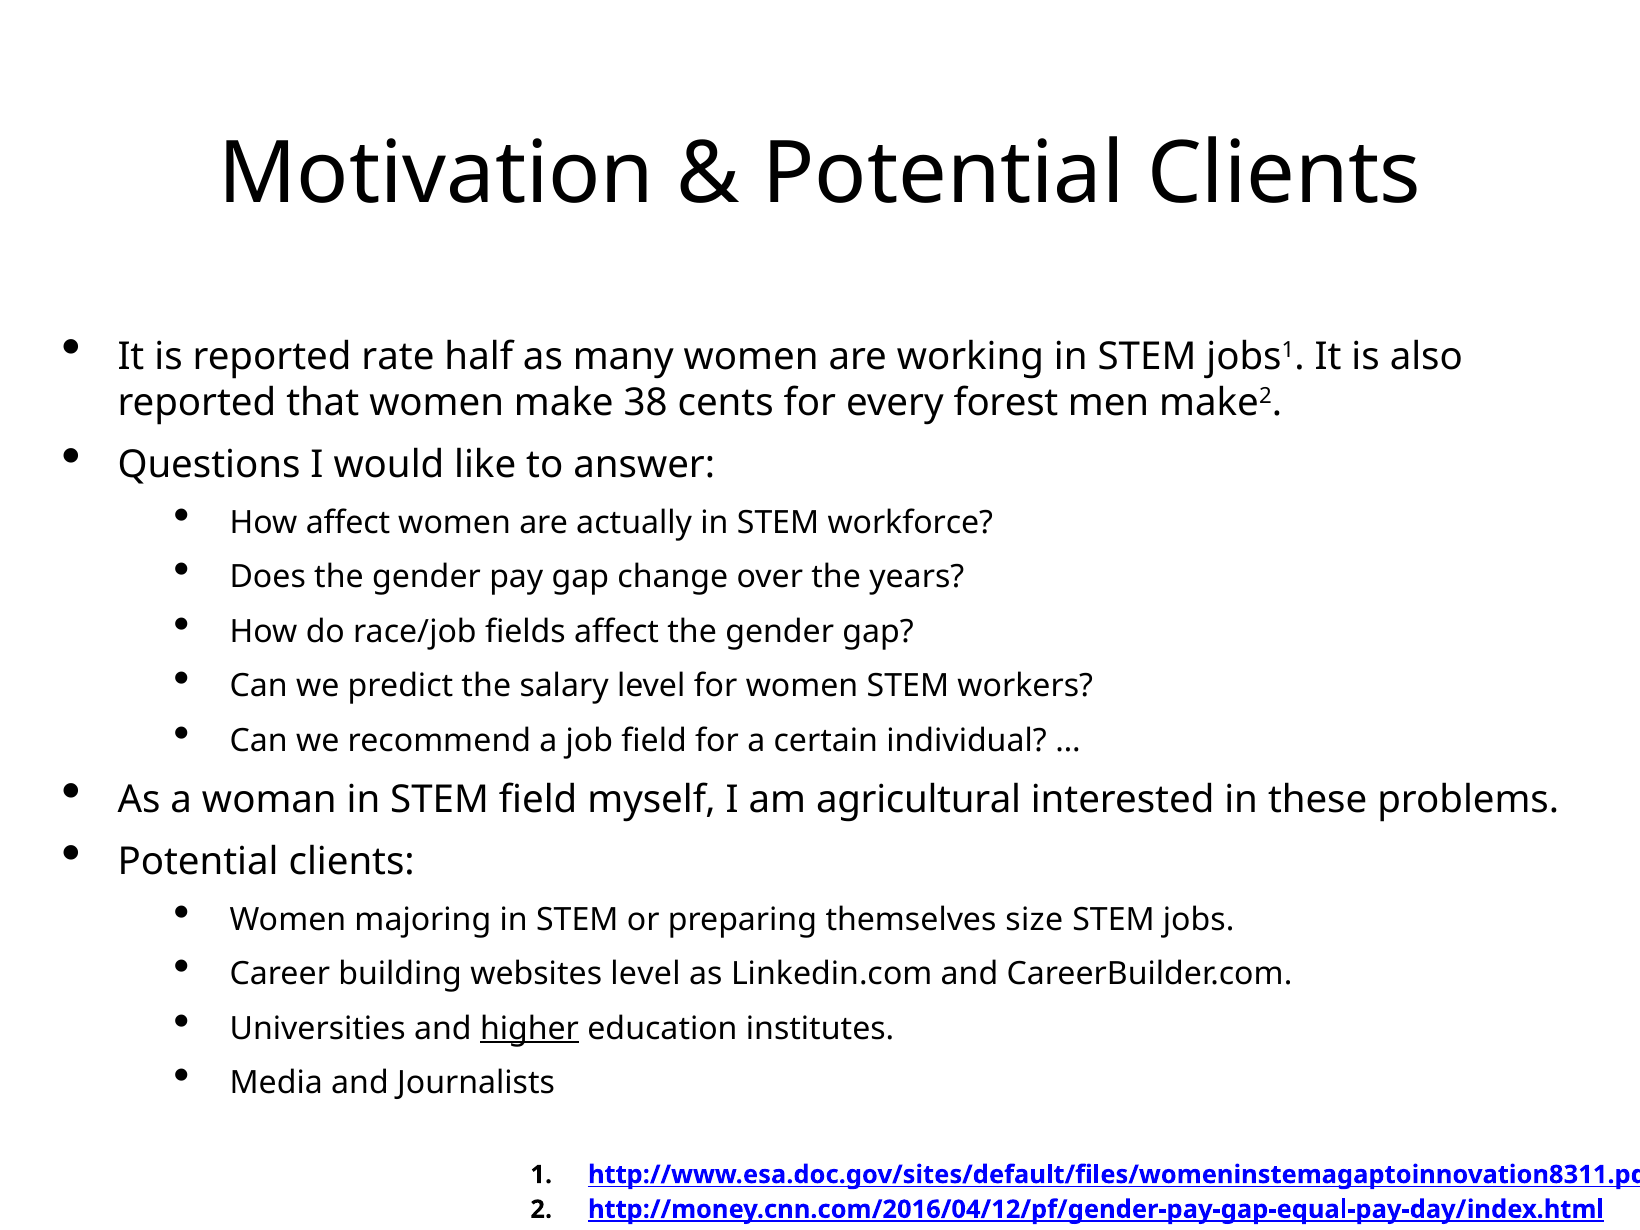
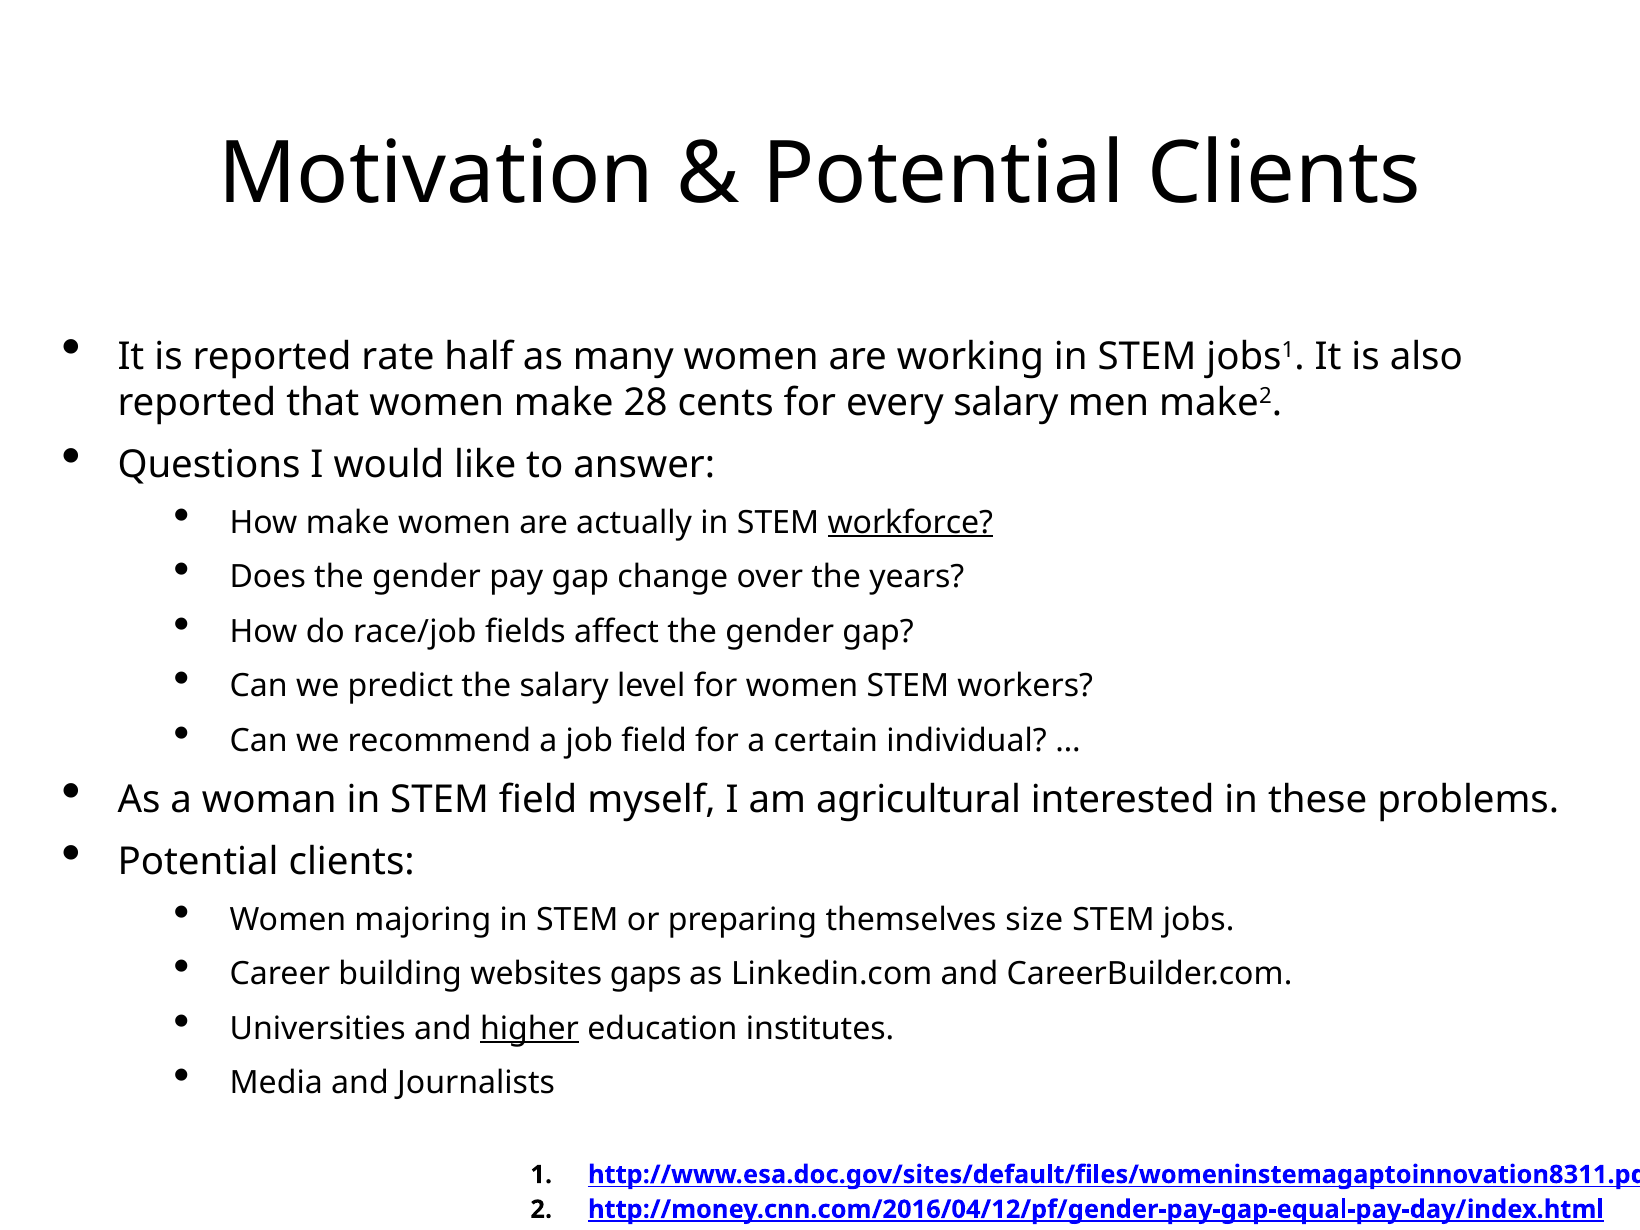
38: 38 -> 28 (646, 402)
every forest: forest -> salary (1006, 402)
How affect: affect -> make (348, 523)
workforce underline: none -> present (910, 523)
websites level: level -> gaps (646, 974)
